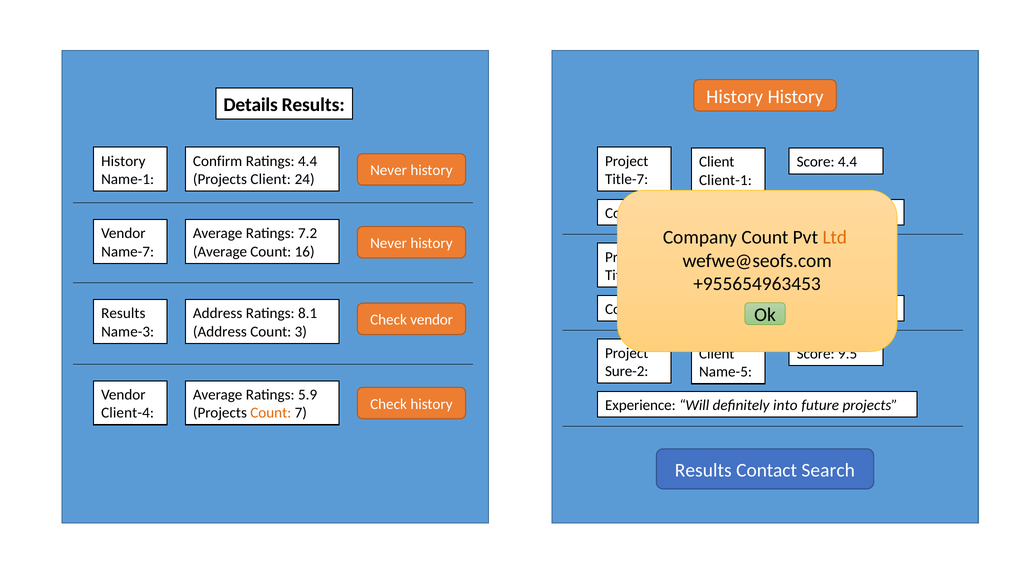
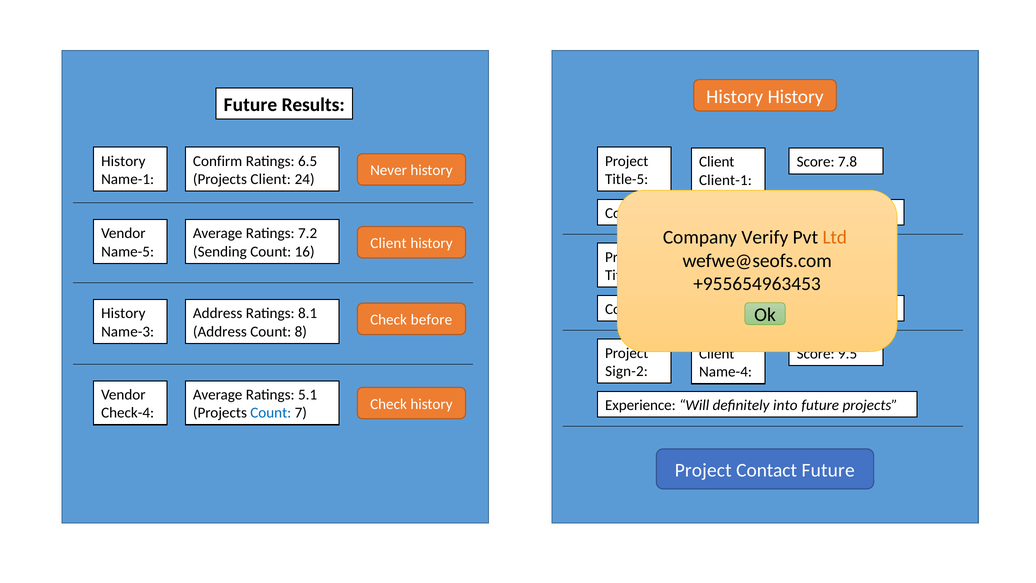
Details: Details -> Future (250, 105)
Ratings 4.4: 4.4 -> 6.5 (308, 161)
Score 4.4: 4.4 -> 7.8 (848, 162)
Title-7: Title-7 -> Title-5 (627, 179)
Company Count: Count -> Verify (765, 237)
Never: Never -> Client (388, 243)
Name-7: Name-7 -> Name-5 (128, 252)
Average: Average -> Sending (220, 252)
Results: Results -> History (123, 313)
Check vendor: vendor -> before (431, 320)
3: 3 -> 8 (301, 331)
Sure-2: Sure-2 -> Sign-2 (627, 371)
Name-5: Name-5 -> Name-4 (725, 372)
5.9: 5.9 -> 5.1 (308, 395)
Client-4: Client-4 -> Check-4 (128, 413)
Count colour: orange -> blue (271, 413)
Results: Results -> Project (703, 470)
Contact Search: Search -> Future (828, 470)
